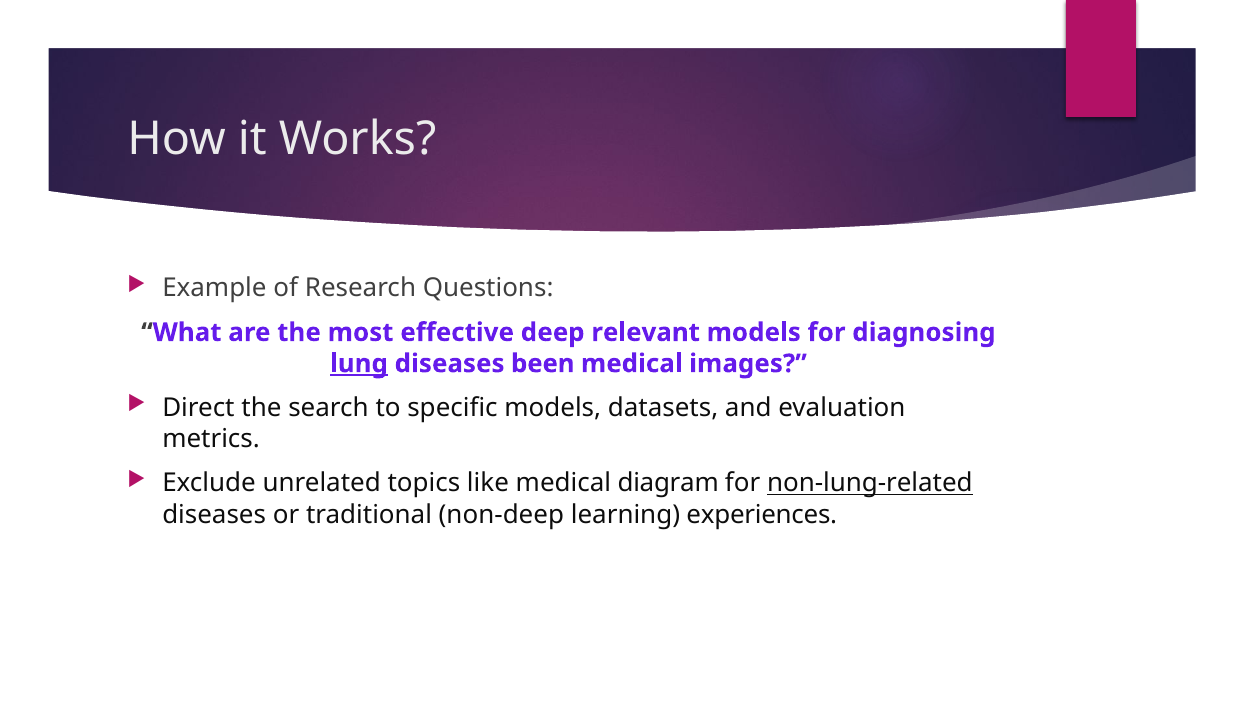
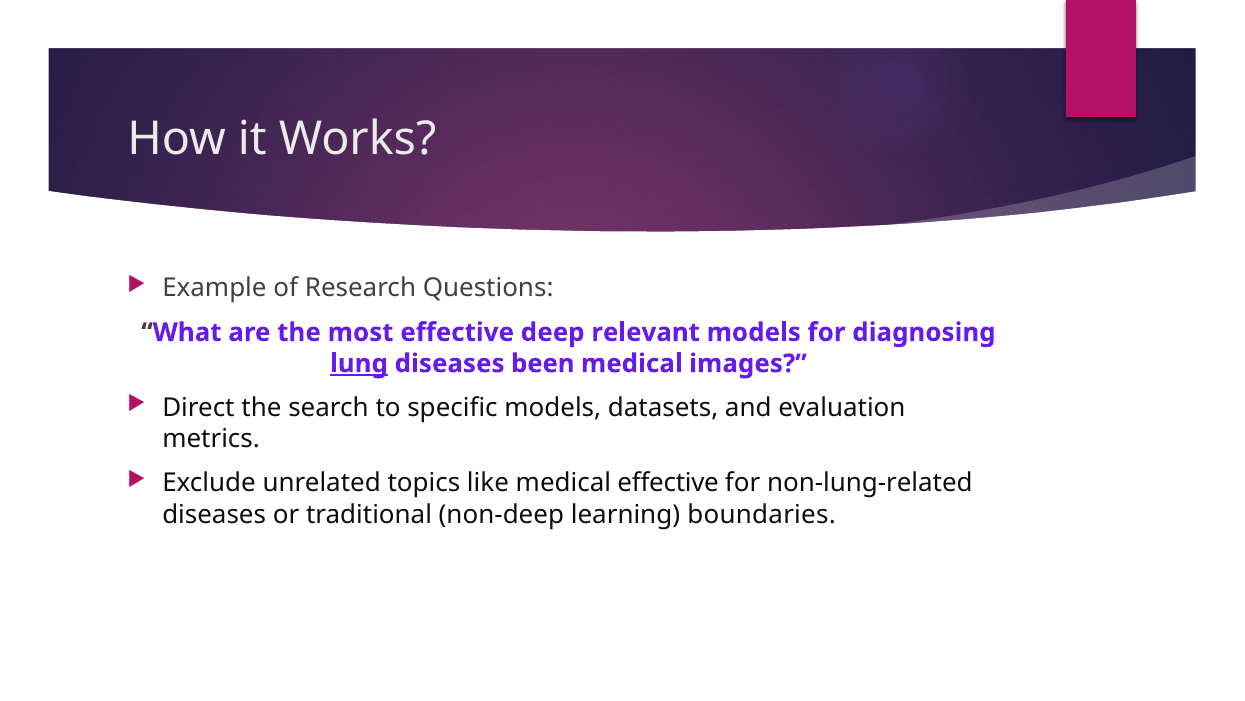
medical diagram: diagram -> effective (668, 483)
non-lung-related underline: present -> none (870, 483)
experiences: experiences -> boundaries (762, 514)
